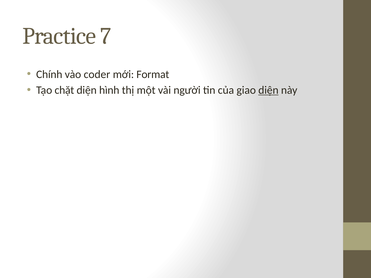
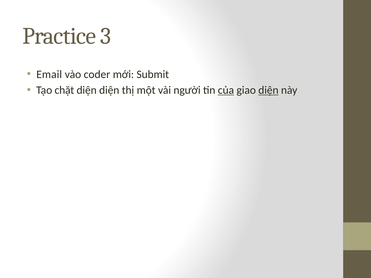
7: 7 -> 3 (106, 36)
Chính: Chính -> Email (49, 74)
Format: Format -> Submit (153, 74)
diện hình: hình -> diện (109, 90)
của underline: none -> present (226, 90)
